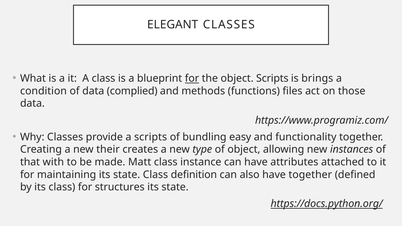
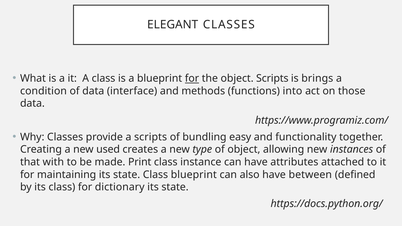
complied: complied -> interface (132, 91)
files: files -> into (292, 91)
their: their -> used (108, 150)
Matt: Matt -> Print (140, 162)
Class definition: definition -> blueprint (194, 175)
have together: together -> between (310, 175)
structures: structures -> dictionary (120, 187)
https://docs.python.org/ underline: present -> none (327, 204)
